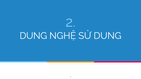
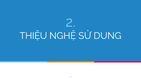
DUNG: DUNG -> THIỆU (33, 36)
